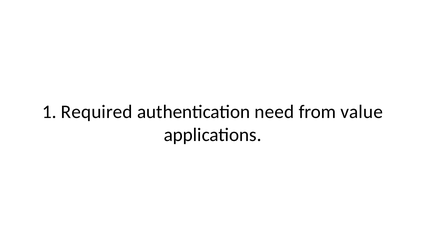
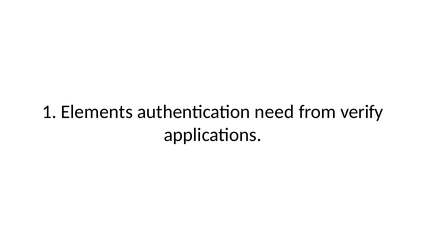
Required: Required -> Elements (97, 112)
value: value -> verify (362, 112)
